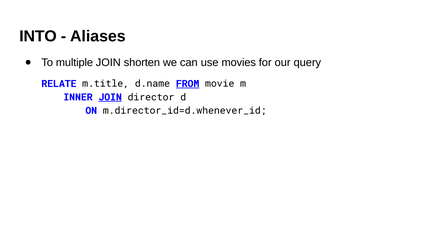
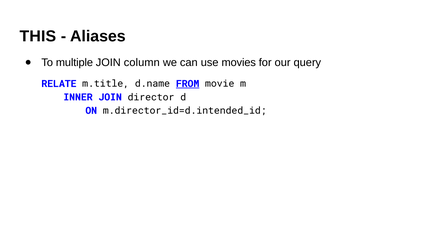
INTO: INTO -> THIS (38, 36)
shorten: shorten -> column (142, 63)
JOIN underline: present -> none (110, 97)
m.director_id=d.whenever_id: m.director_id=d.whenever_id -> m.director_id=d.intended_id (185, 111)
